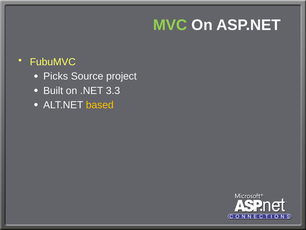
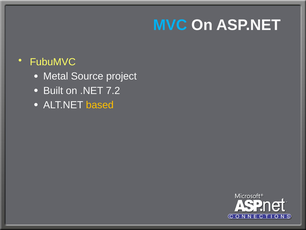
MVC colour: light green -> light blue (170, 25)
Picks: Picks -> Metal (56, 76)
3.3: 3.3 -> 7.2 (113, 90)
